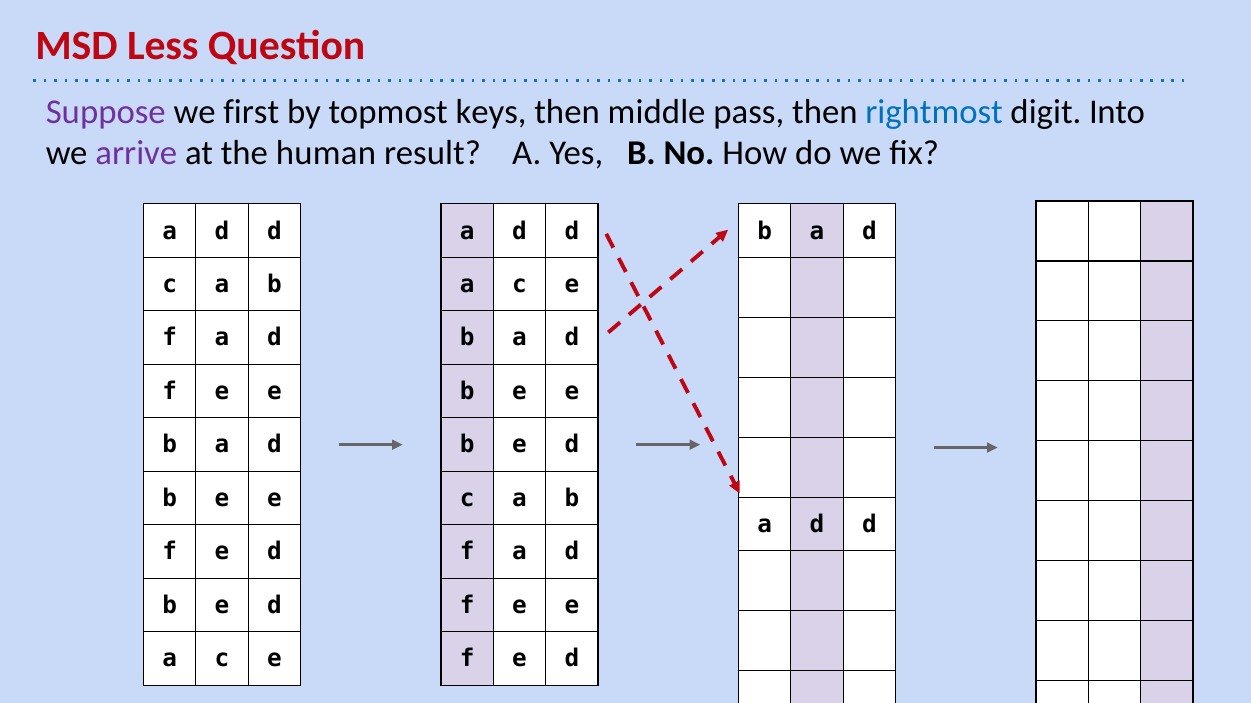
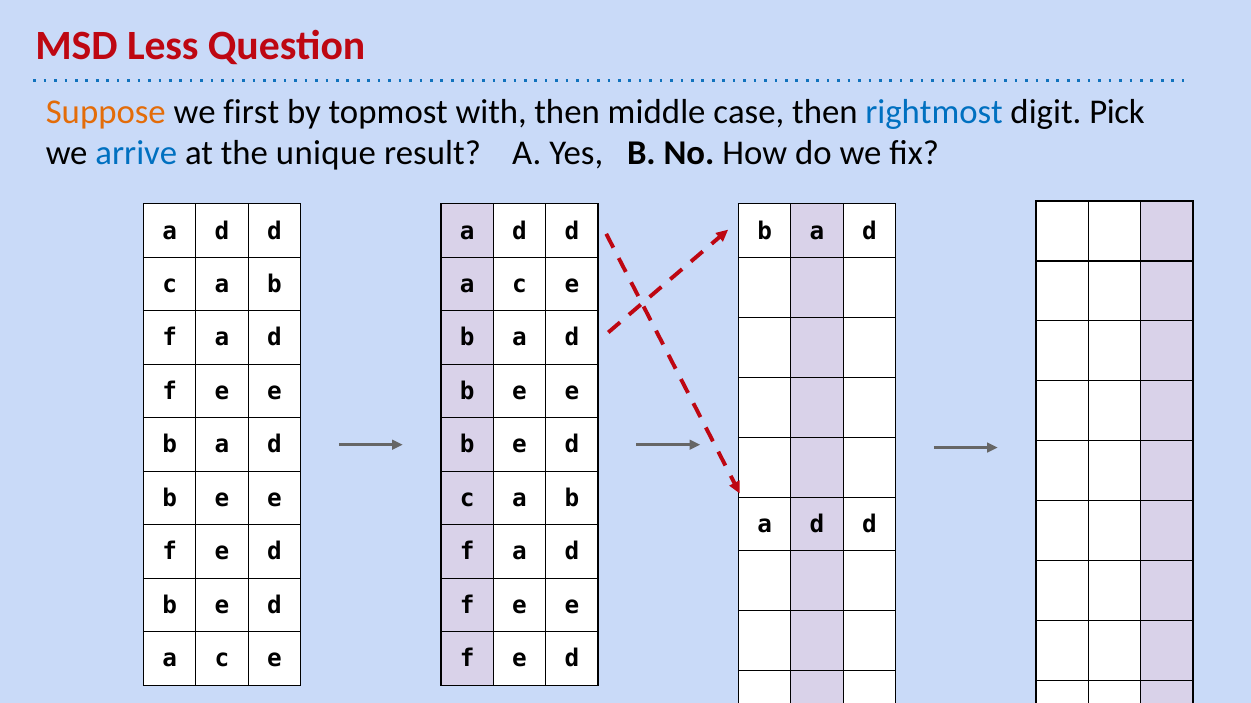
Suppose colour: purple -> orange (106, 112)
keys: keys -> with (491, 112)
pass: pass -> case (749, 112)
Into: Into -> Pick (1117, 112)
arrive colour: purple -> blue (136, 154)
human: human -> unique (326, 154)
